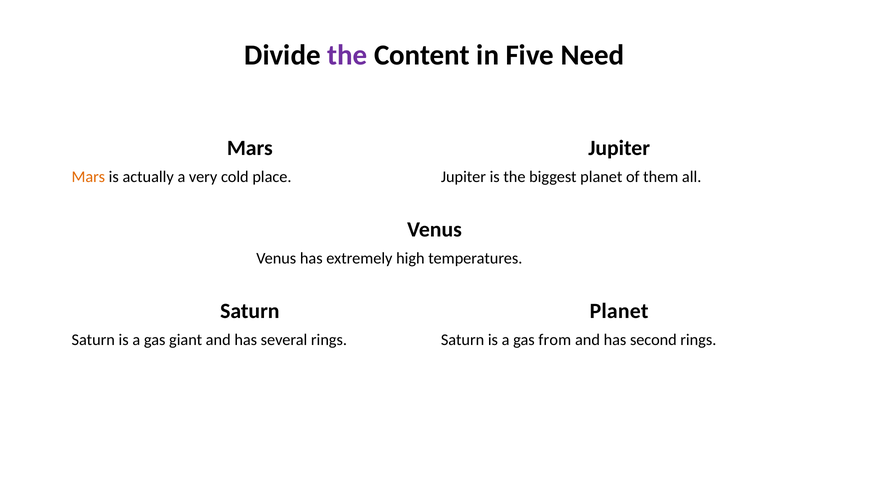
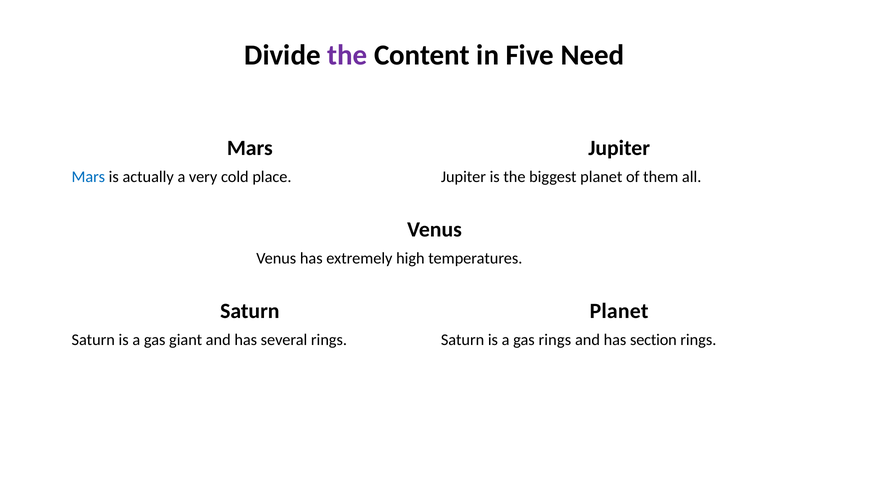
Mars colour: orange -> blue (88, 177)
gas from: from -> rings (555, 340)
second: second -> section (653, 340)
